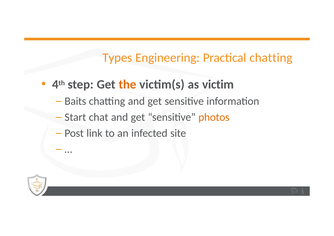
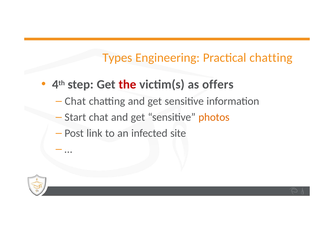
the colour: orange -> red (127, 84)
victim: victim -> offers (218, 84)
Baits: Baits -> Chat (75, 101)
